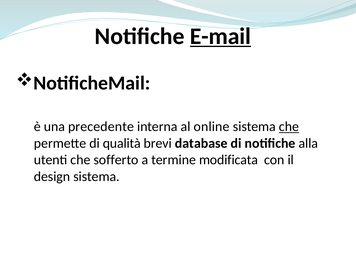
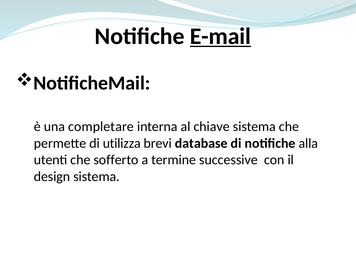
precedente: precedente -> completare (101, 127)
online: online -> chiave (212, 127)
che underline: present -> none (289, 127)
qualità: qualità -> utilizza (122, 143)
modificata: modificata -> successive (228, 160)
